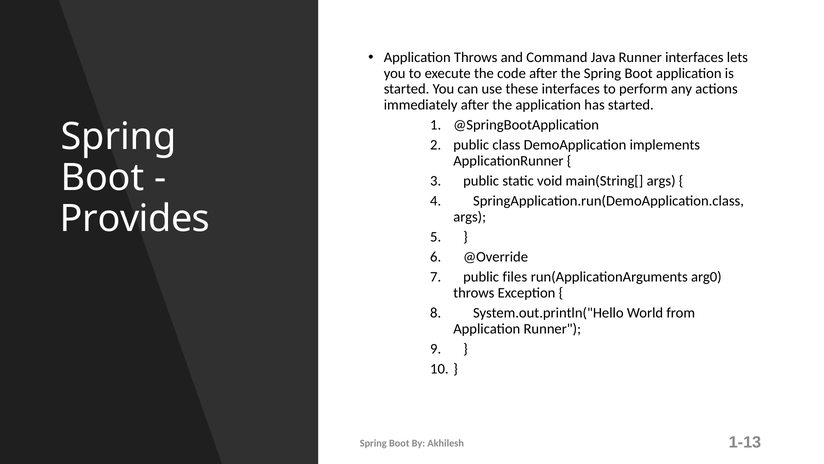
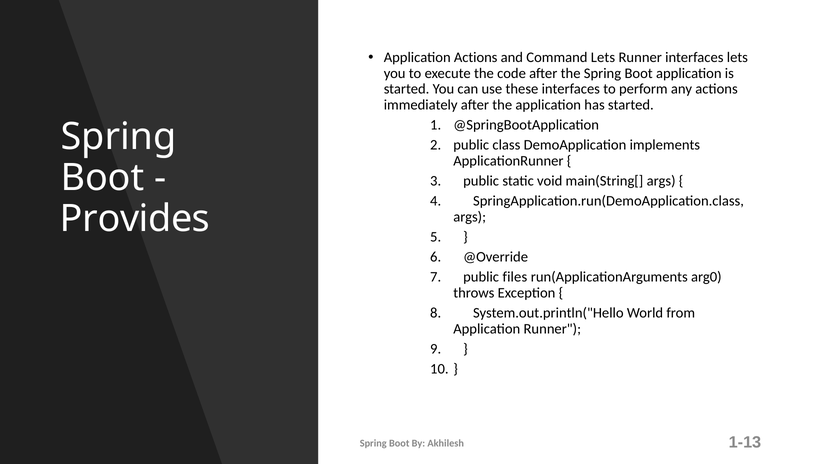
Application Throws: Throws -> Actions (476, 57)
Command Java: Java -> Lets (603, 57)
